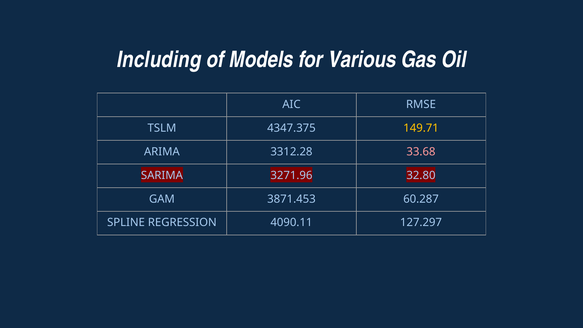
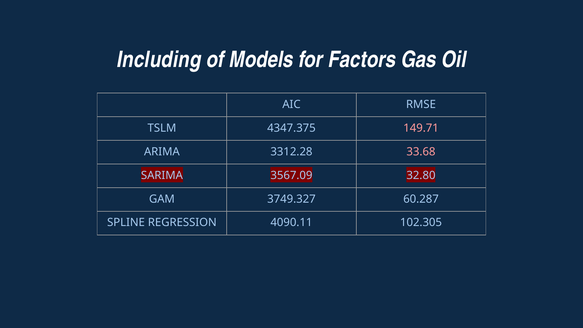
Various: Various -> Factors (362, 60)
149.71 colour: yellow -> pink (421, 128)
3271.96: 3271.96 -> 3567.09 (291, 175)
3871.453: 3871.453 -> 3749.327 (291, 199)
127.297: 127.297 -> 102.305 (421, 223)
